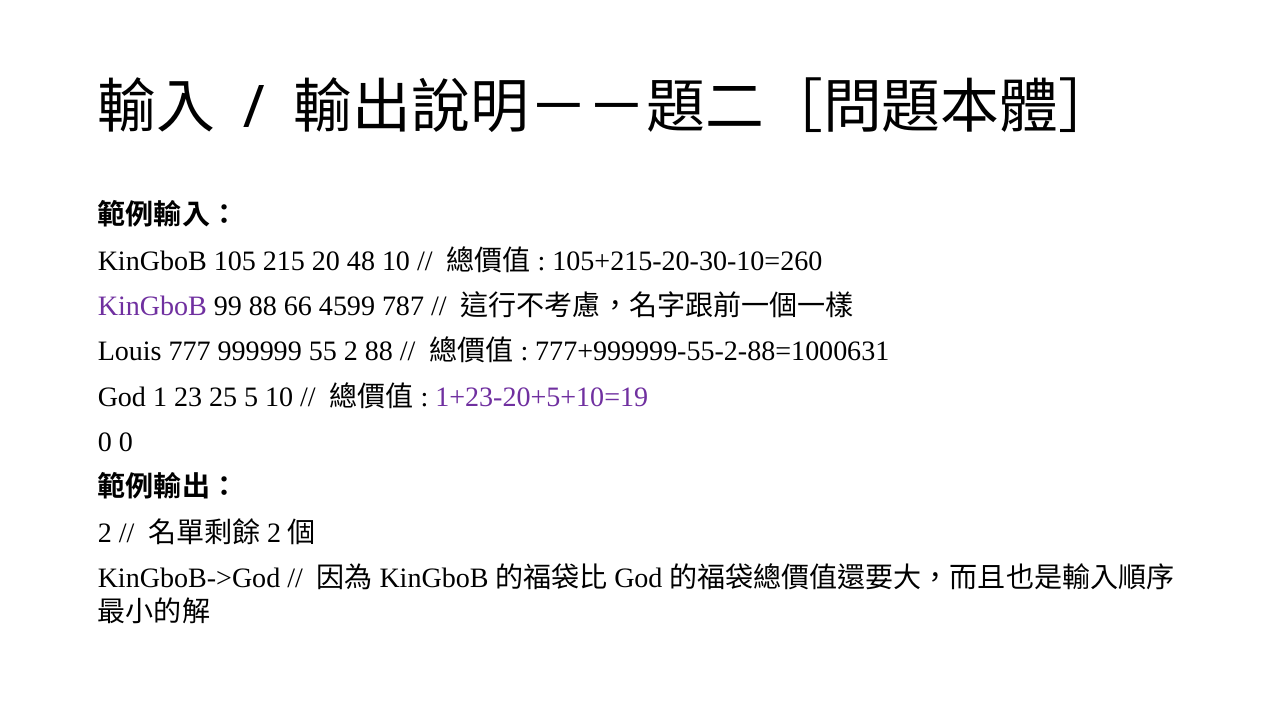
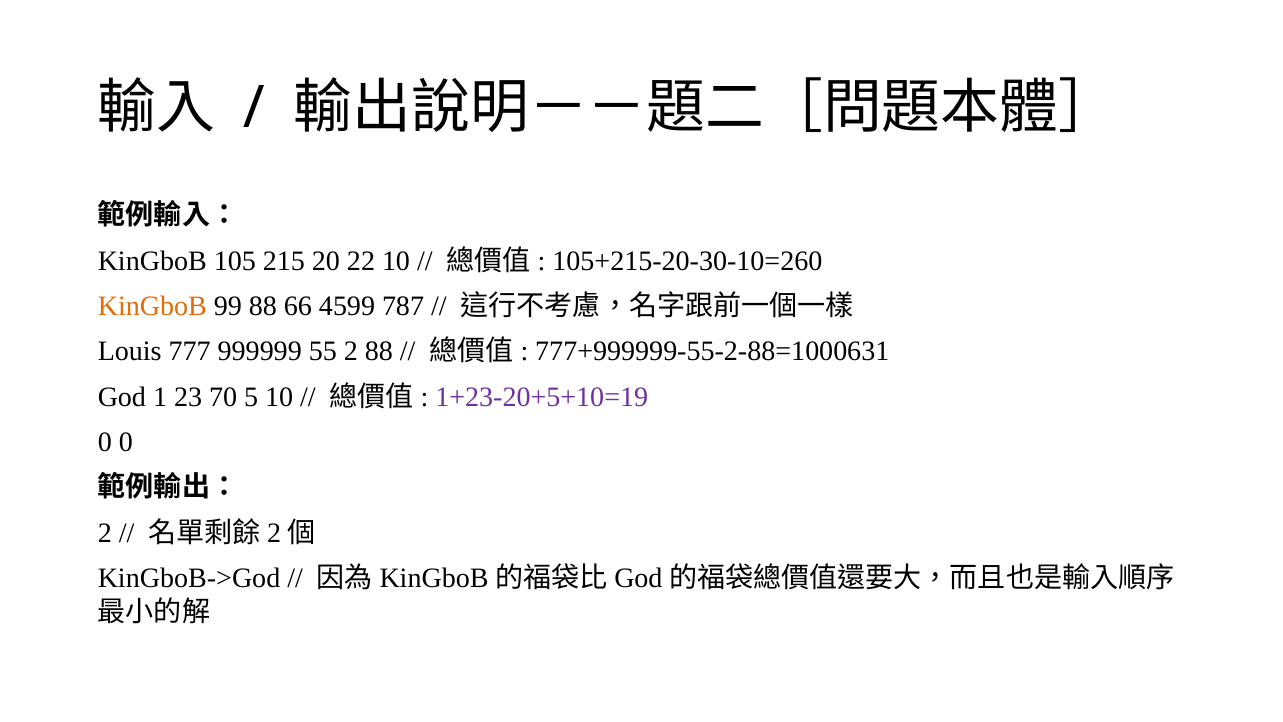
48: 48 -> 22 (361, 261)
KinGboB colour: purple -> orange (152, 306)
25: 25 -> 70 (223, 397)
